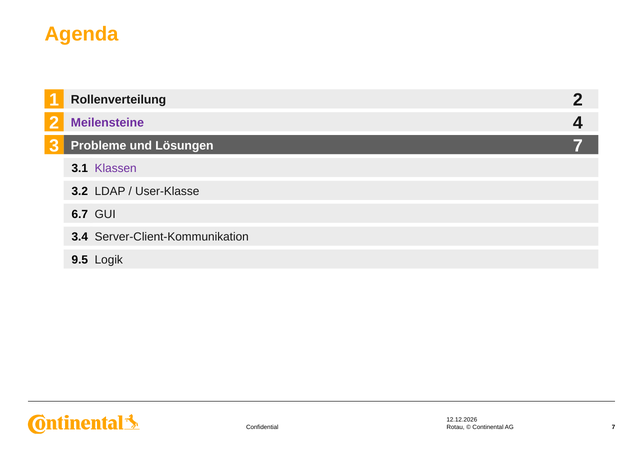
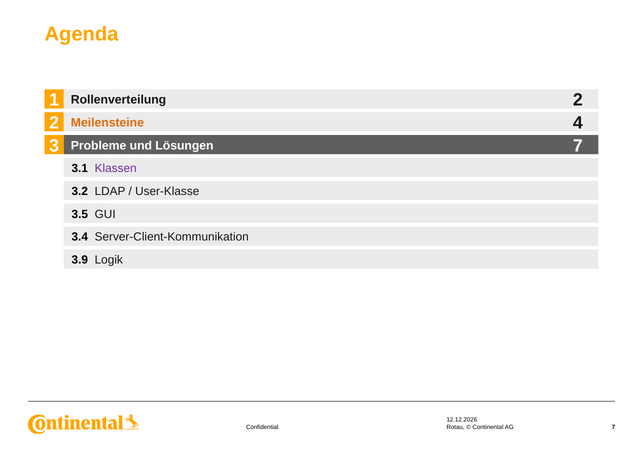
Meilensteine colour: purple -> orange (107, 123)
6.7: 6.7 -> 3.5 (80, 214)
9.5: 9.5 -> 3.9 (80, 260)
